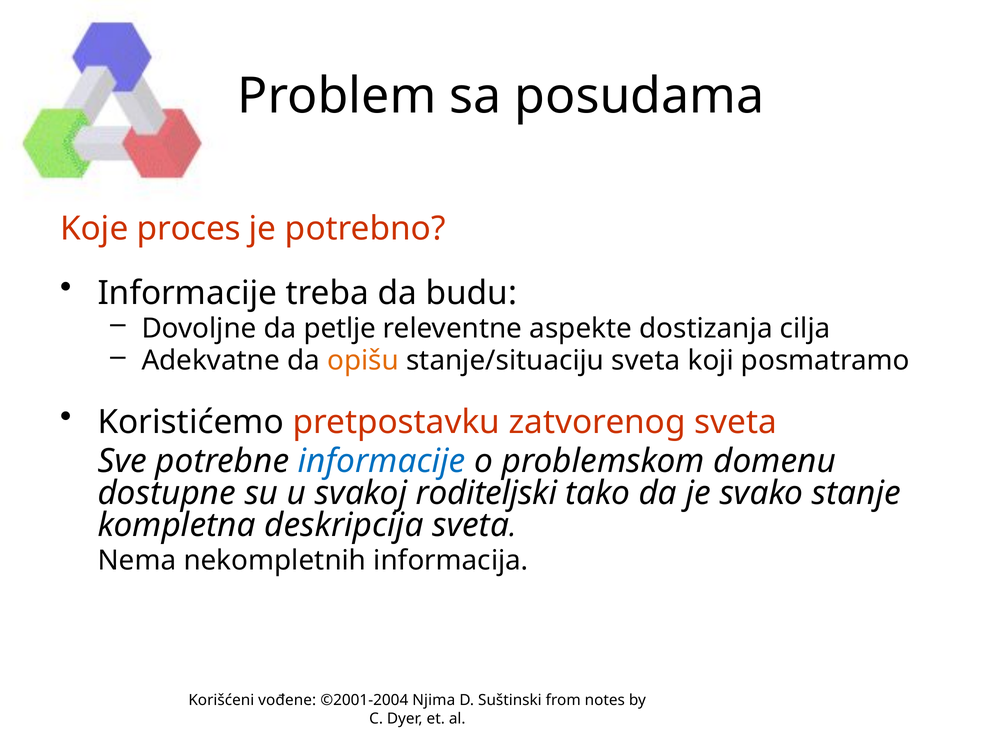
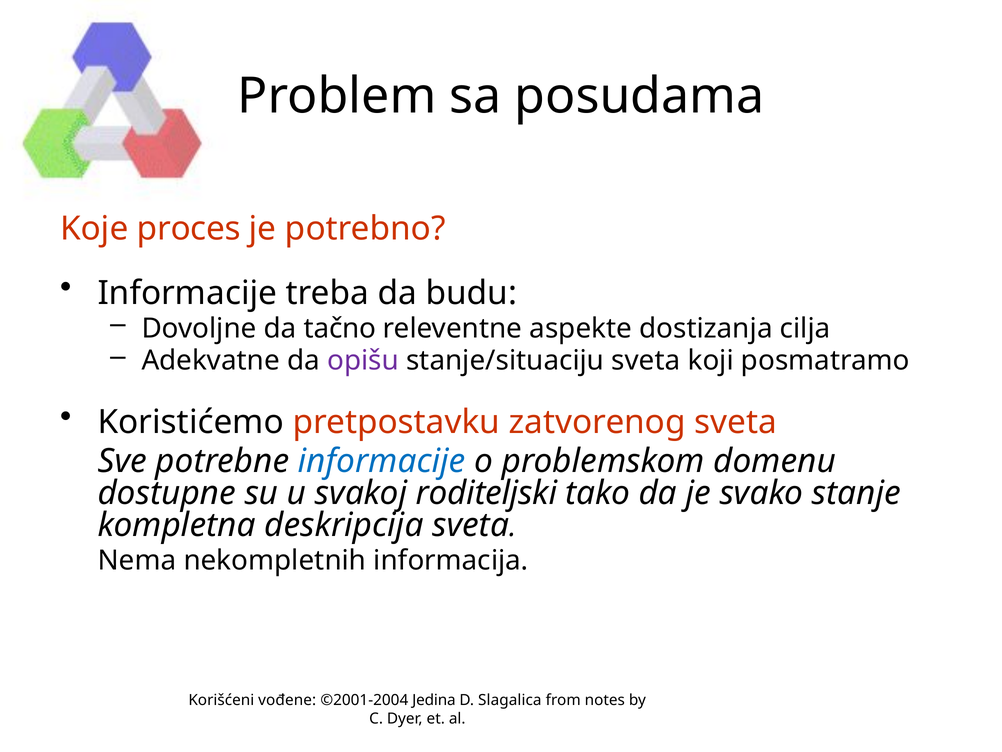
petlje: petlje -> tačno (340, 328)
opišu colour: orange -> purple (363, 360)
Njima: Njima -> Jedina (434, 700)
Suštinski: Suštinski -> Slagalica (510, 700)
